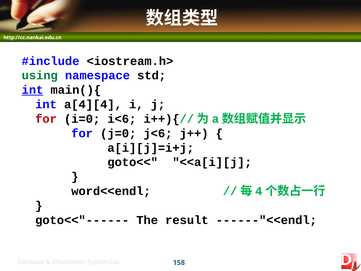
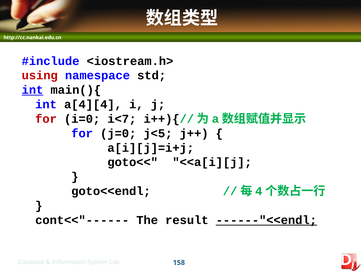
using colour: green -> red (40, 75)
i<6: i<6 -> i<7 (122, 119)
j<6: j<6 -> j<5 (158, 133)
word<<endl: word<<endl -> goto<<endl (111, 191)
goto<<"------: goto<<"------ -> cont<<"------ (82, 220)
------"<<endl underline: none -> present (266, 220)
